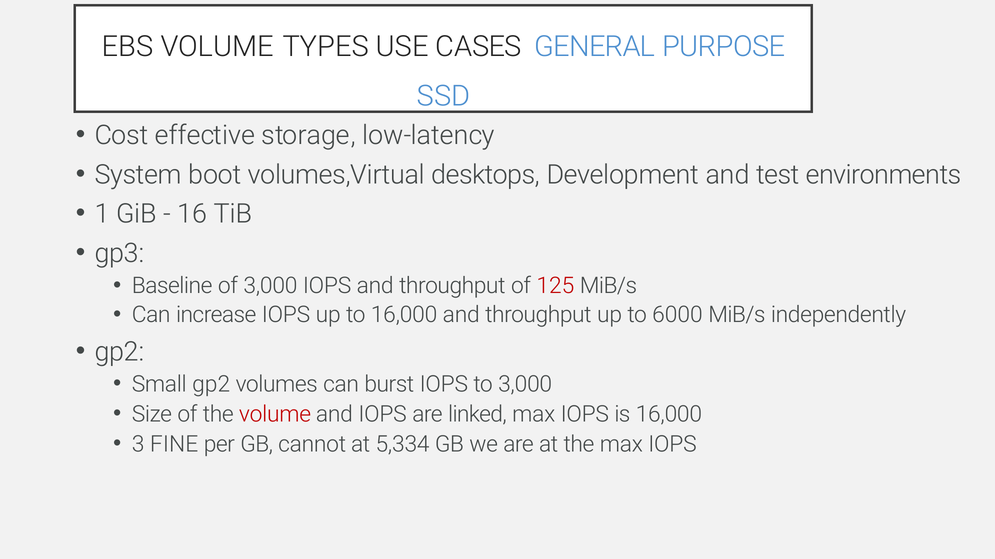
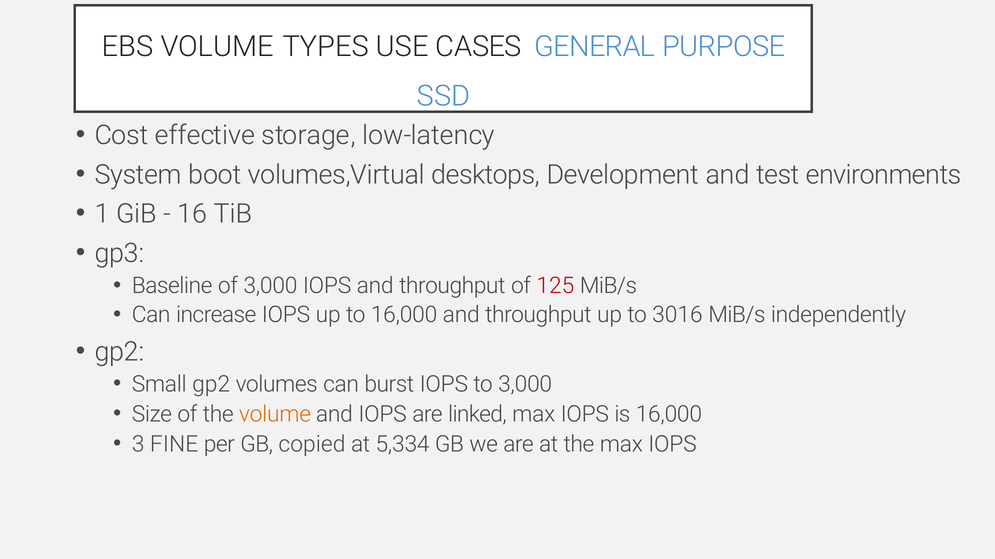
6000: 6000 -> 3016 (677, 315)
volume colour: red -> orange (275, 415)
cannot: cannot -> copied (312, 445)
